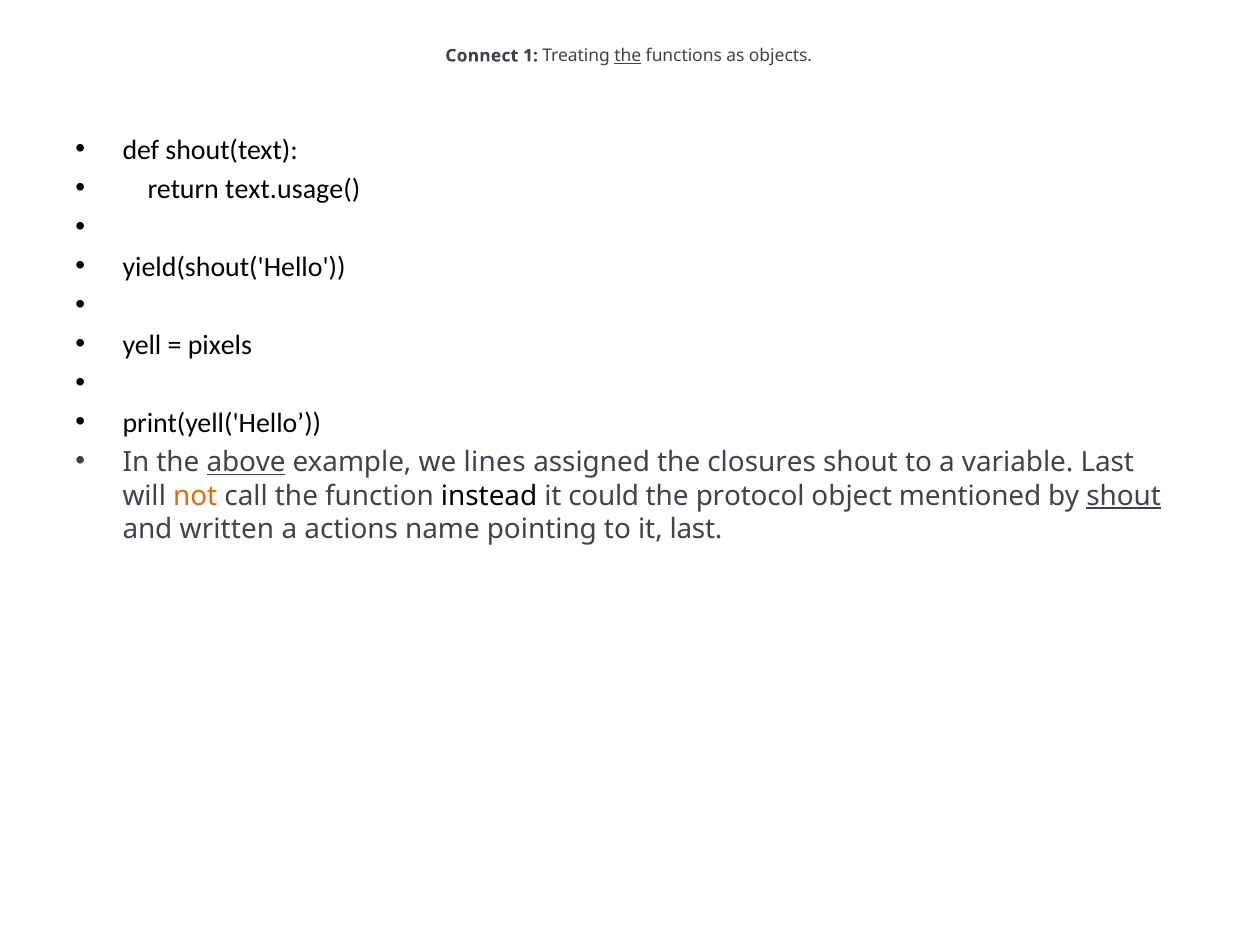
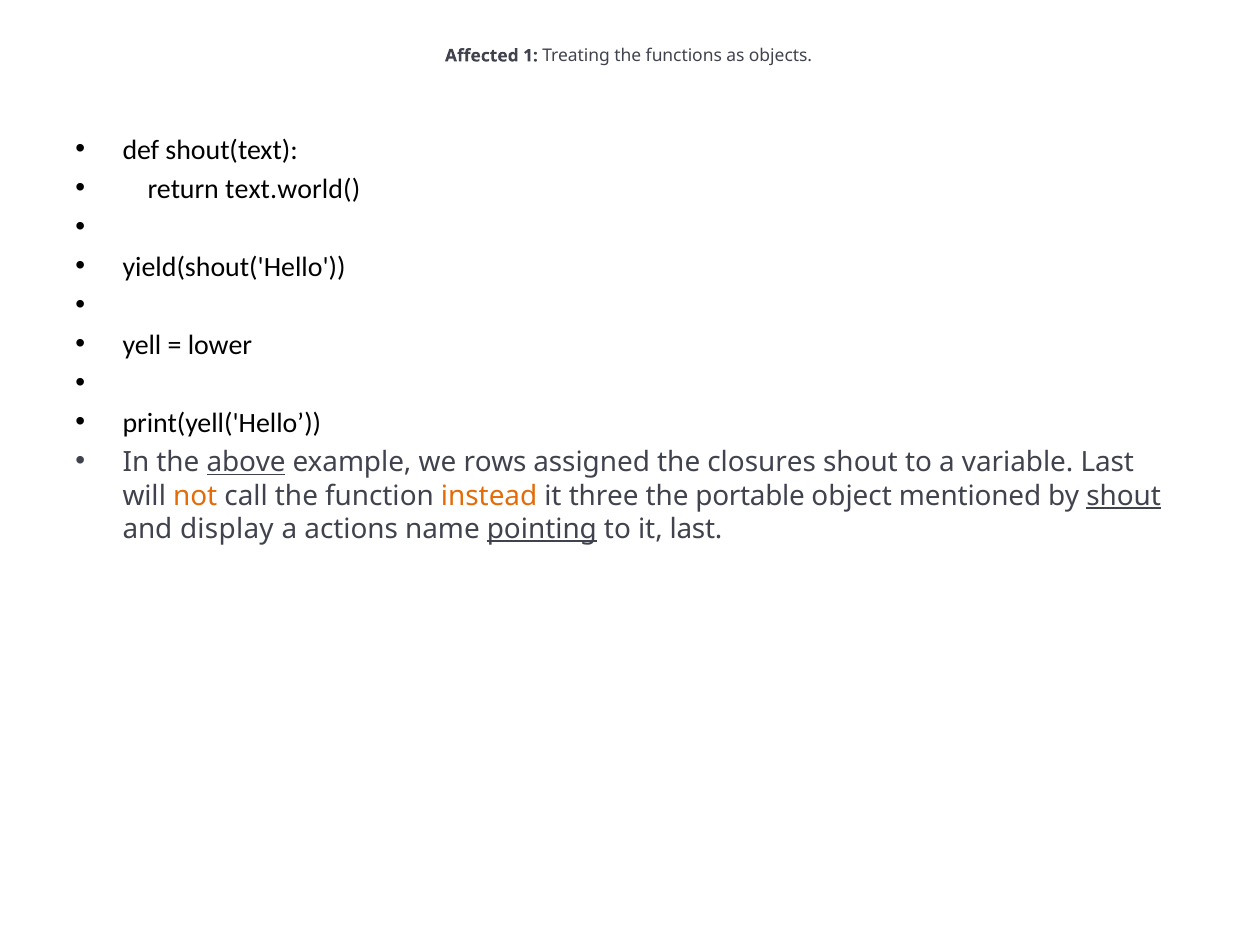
Connect: Connect -> Affected (482, 56)
the underline: present -> none (628, 56)
text.usage(: text.usage( -> text.world( (293, 189)
pixels: pixels -> lower (220, 345)
lines: lines -> rows (495, 462)
instead colour: black -> orange (489, 496)
could: could -> three (604, 496)
protocol: protocol -> portable (750, 496)
written: written -> display (227, 529)
pointing underline: none -> present (542, 529)
